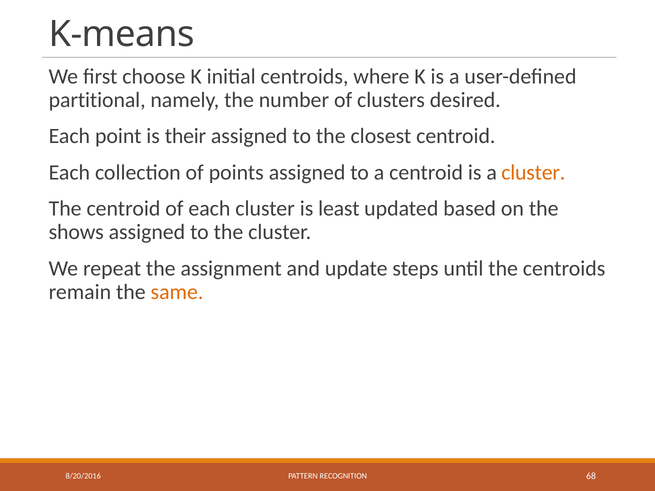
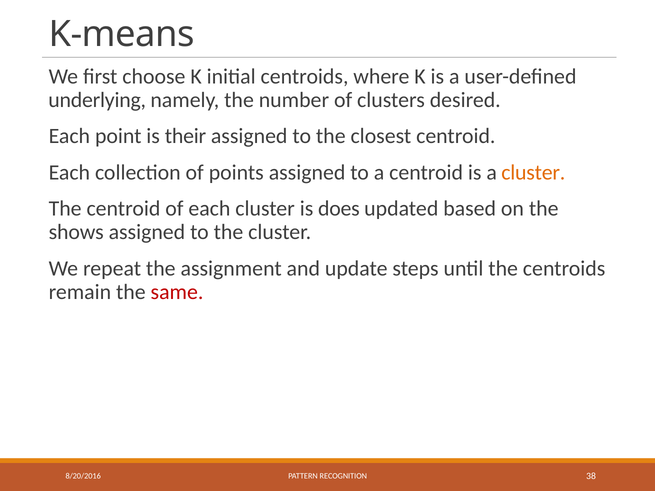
partitional: partitional -> underlying (97, 100)
least: least -> does (339, 209)
same colour: orange -> red (177, 292)
68: 68 -> 38 (591, 476)
